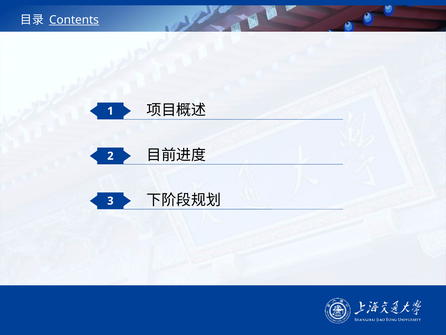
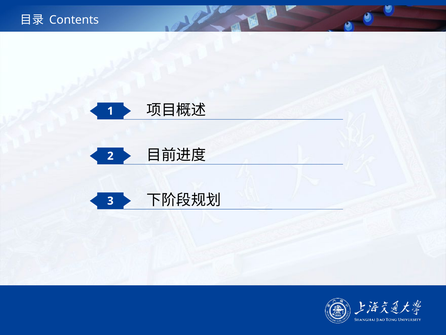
Contents underline: present -> none (74, 20)
